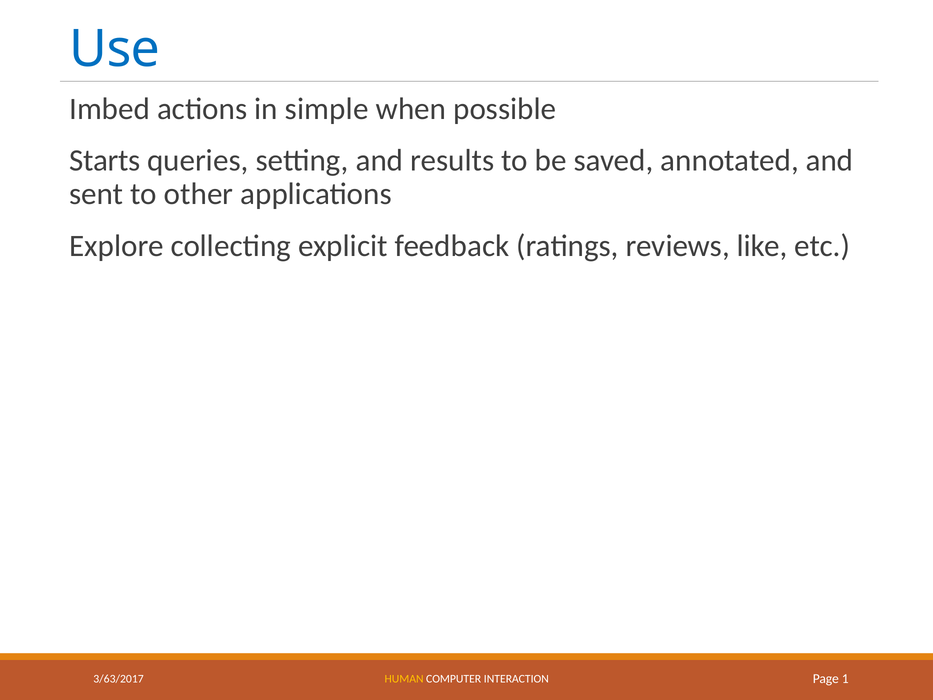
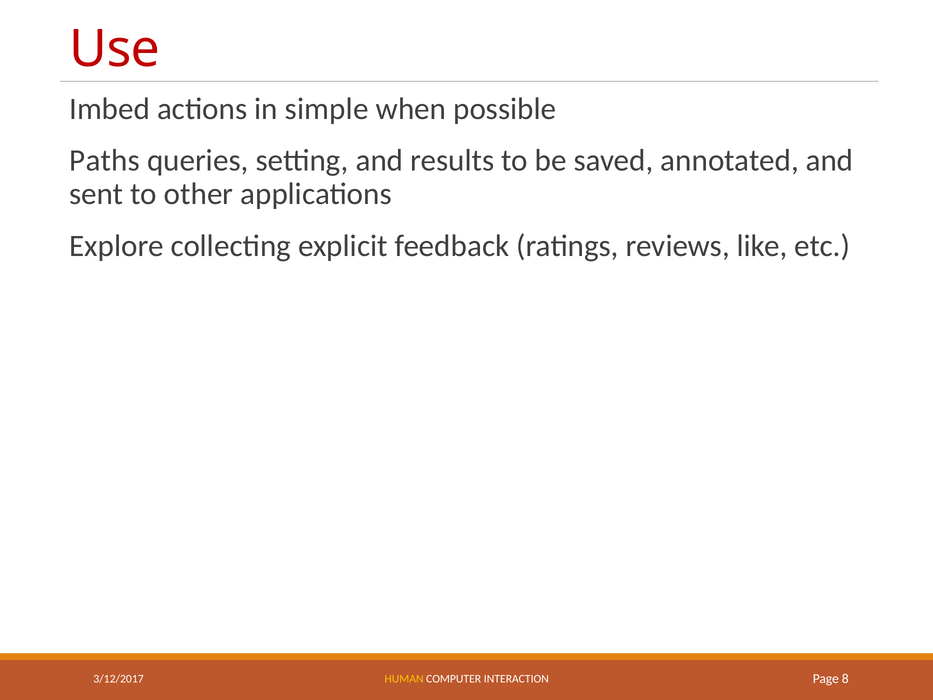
Use colour: blue -> red (115, 49)
Starts: Starts -> Paths (105, 160)
3/63/2017: 3/63/2017 -> 3/12/2017 (119, 679)
1: 1 -> 8 (845, 679)
